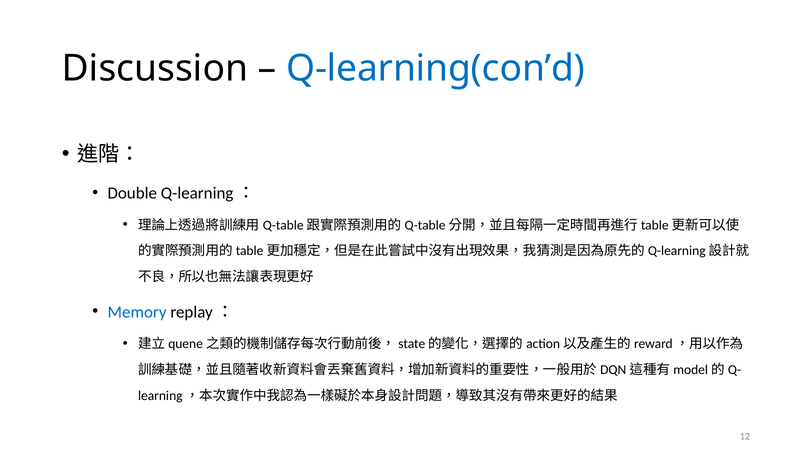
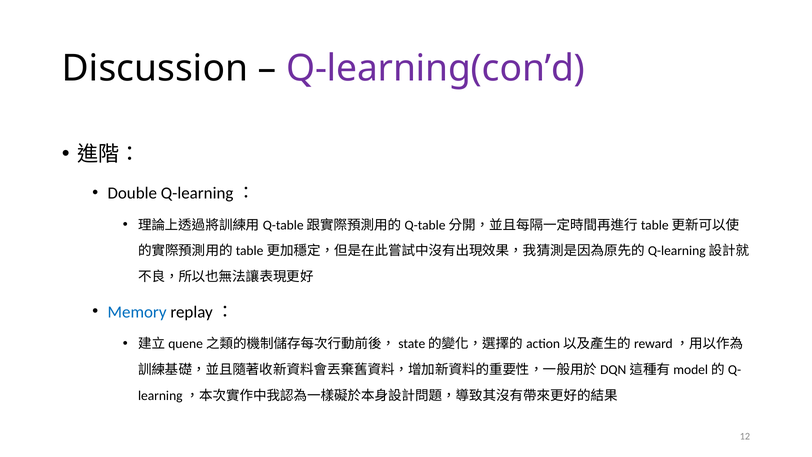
Q-learning(con’d colour: blue -> purple (436, 68)
